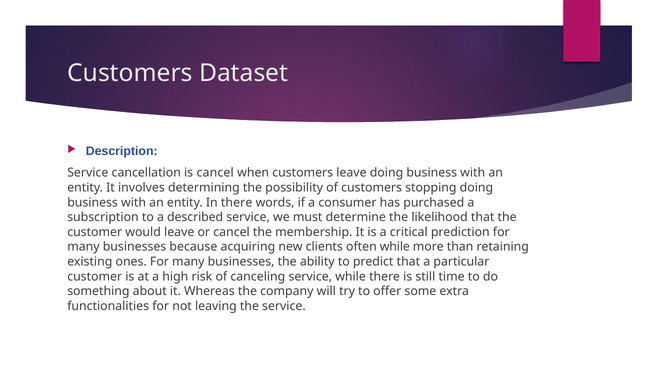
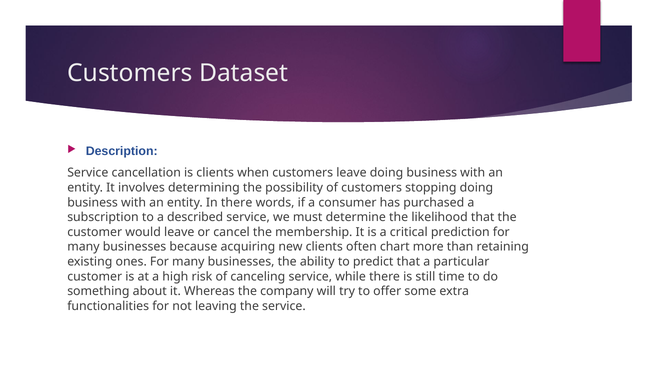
is cancel: cancel -> clients (215, 173)
often while: while -> chart (395, 247)
